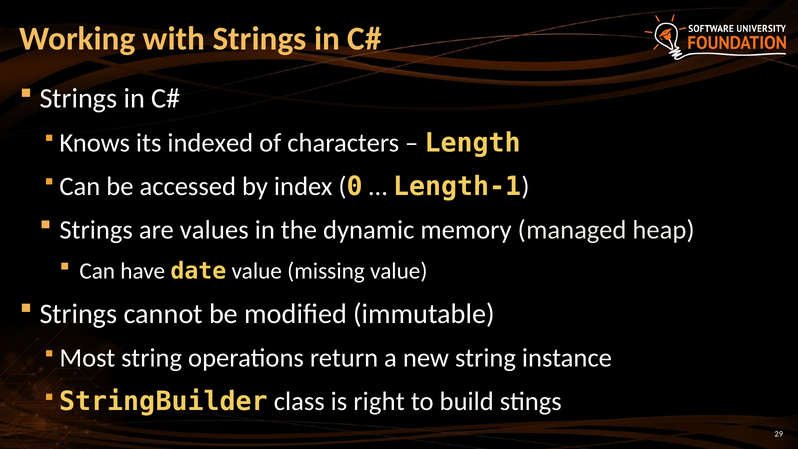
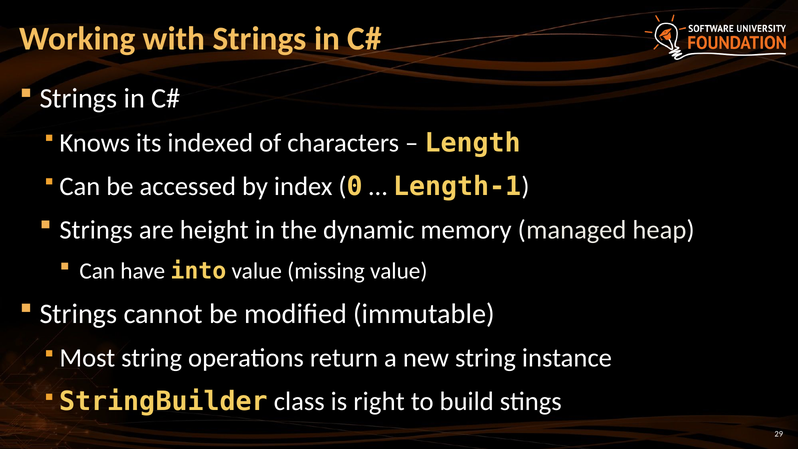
values: values -> height (214, 230)
date: date -> into (198, 271)
